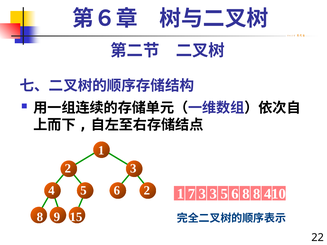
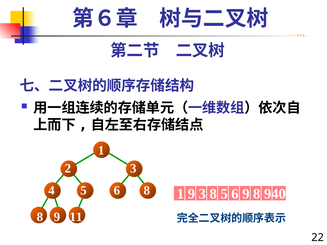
6 2: 2 -> 8 (147, 191)
1 7: 7 -> 9 (191, 194)
3 3: 3 -> 8 (213, 194)
6 8: 8 -> 9 (246, 194)
410: 410 -> 940 (275, 194)
15: 15 -> 11 (76, 217)
